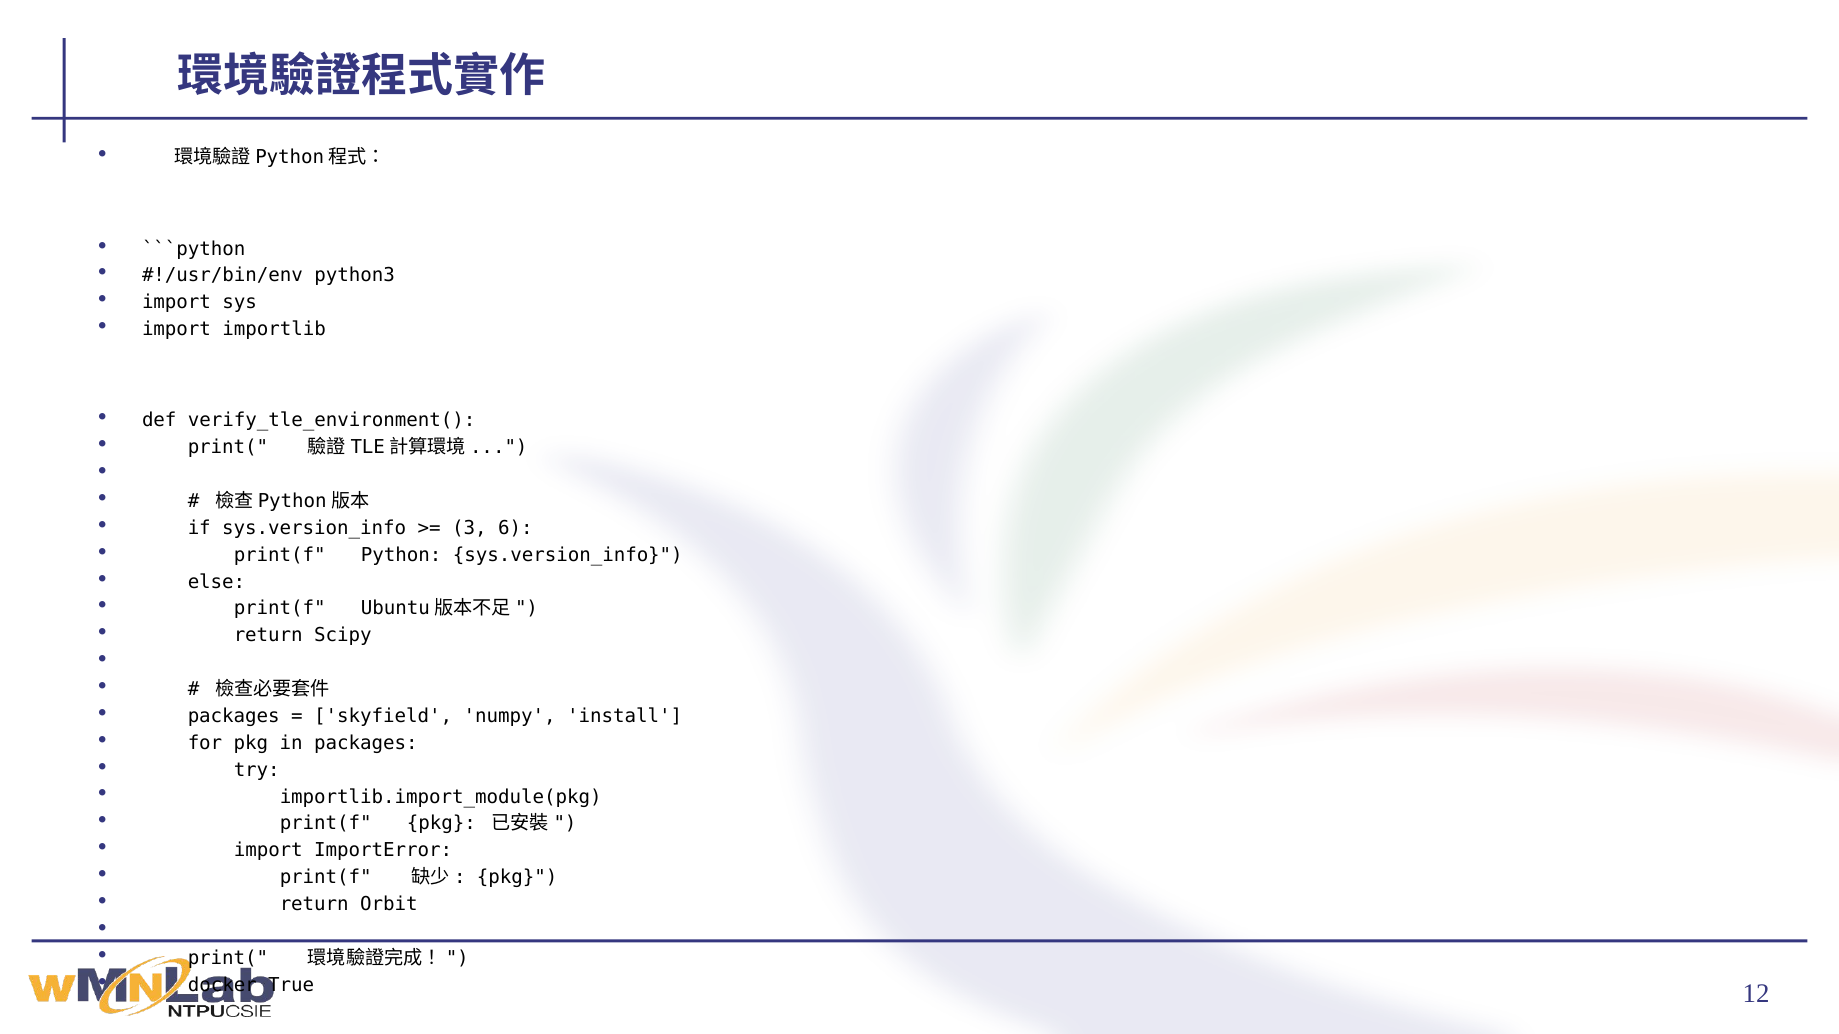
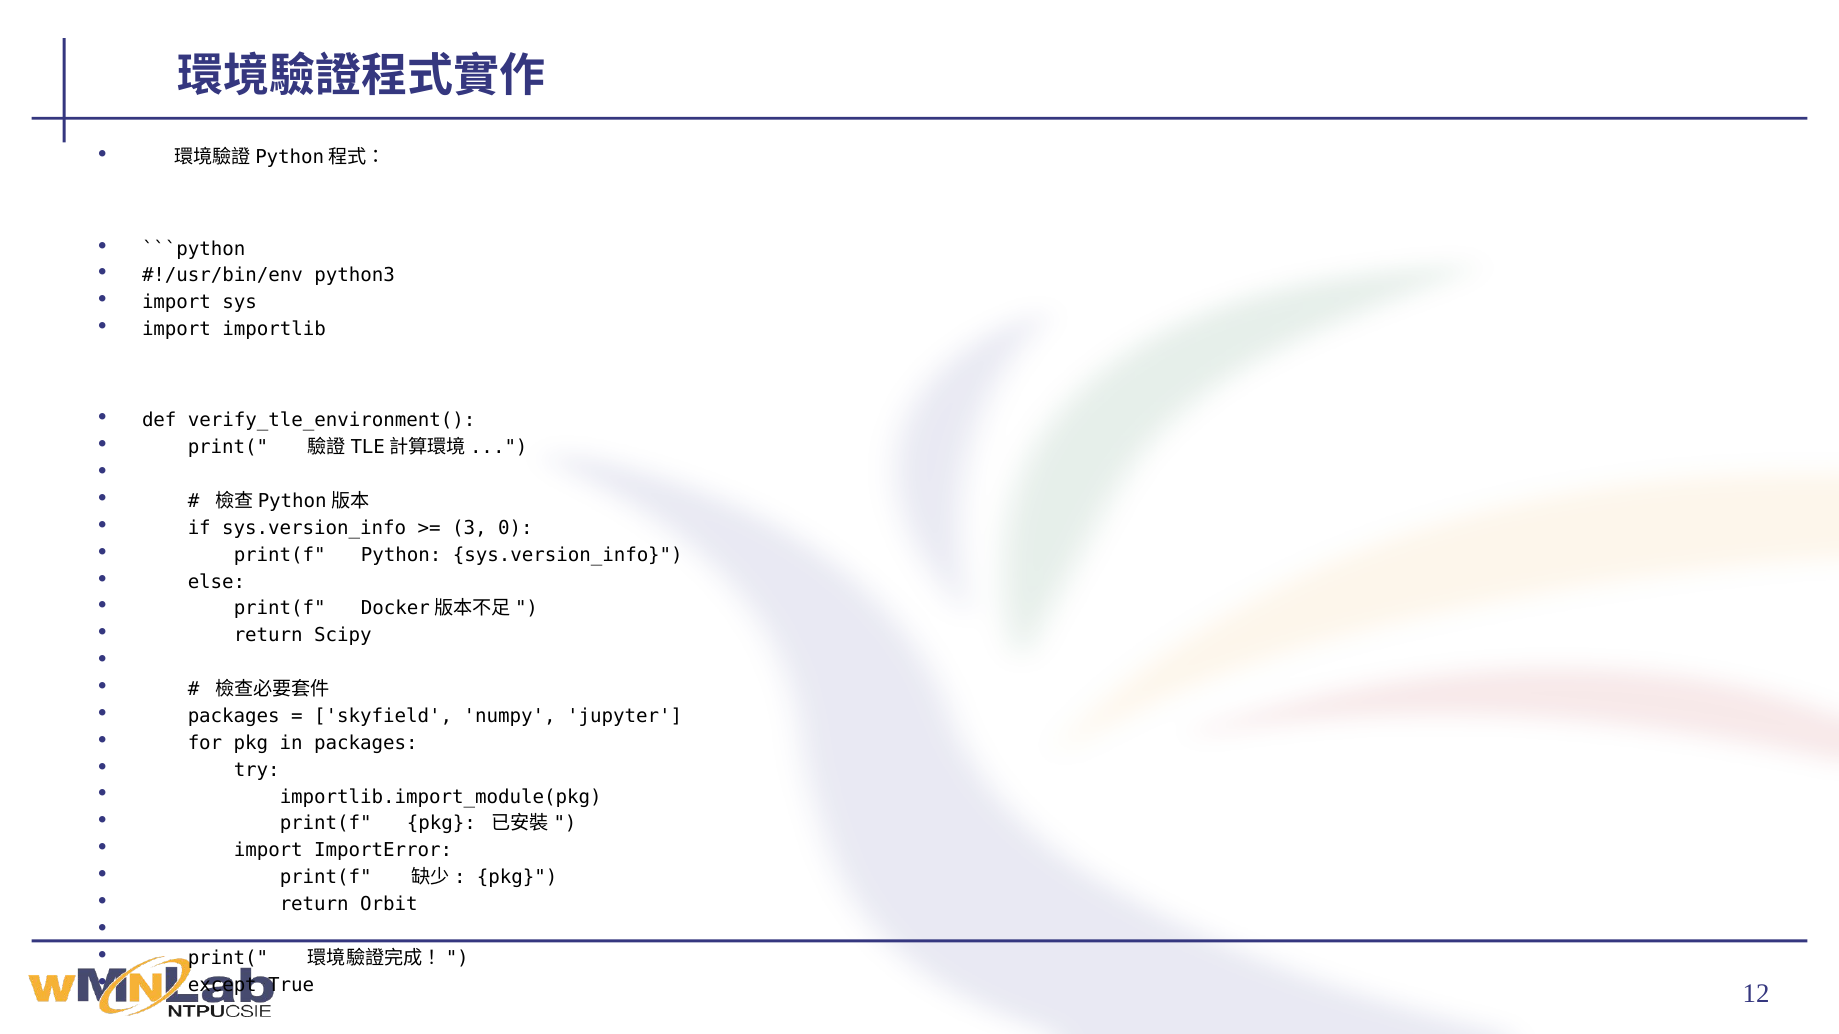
6: 6 -> 0 (515, 528)
Ubuntu: Ubuntu -> Docker (395, 609)
install: install -> jupyter (625, 716)
docker: docker -> except (222, 985)
